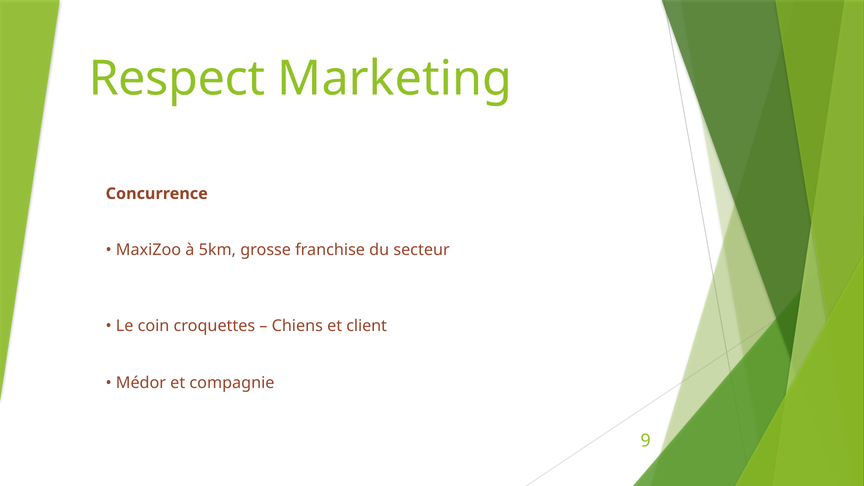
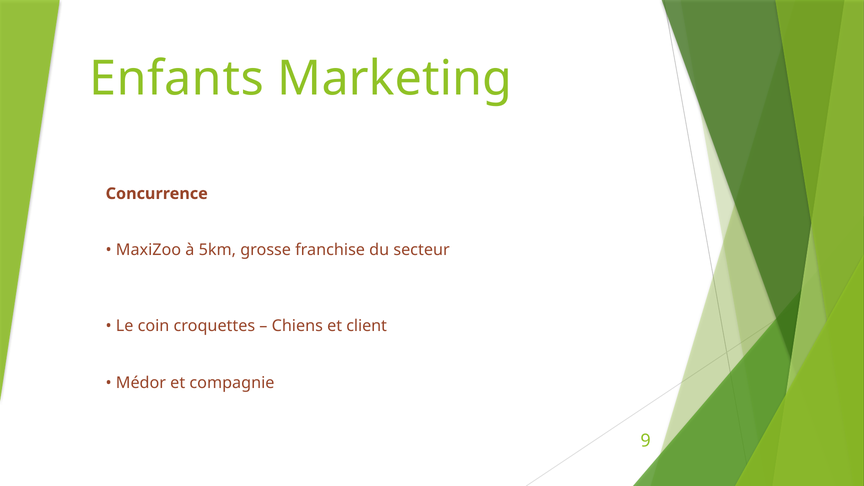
Respect: Respect -> Enfants (176, 79)
